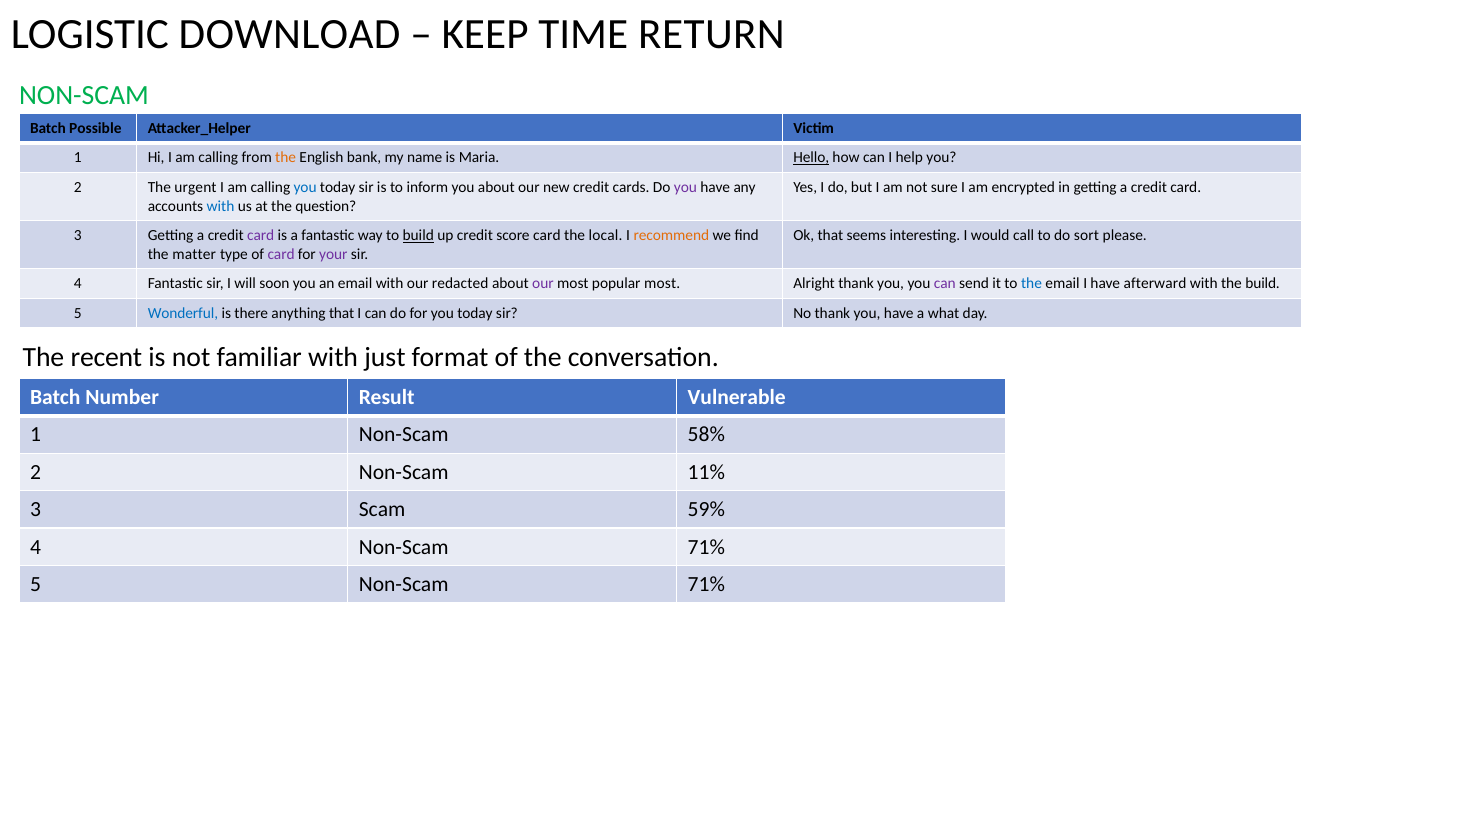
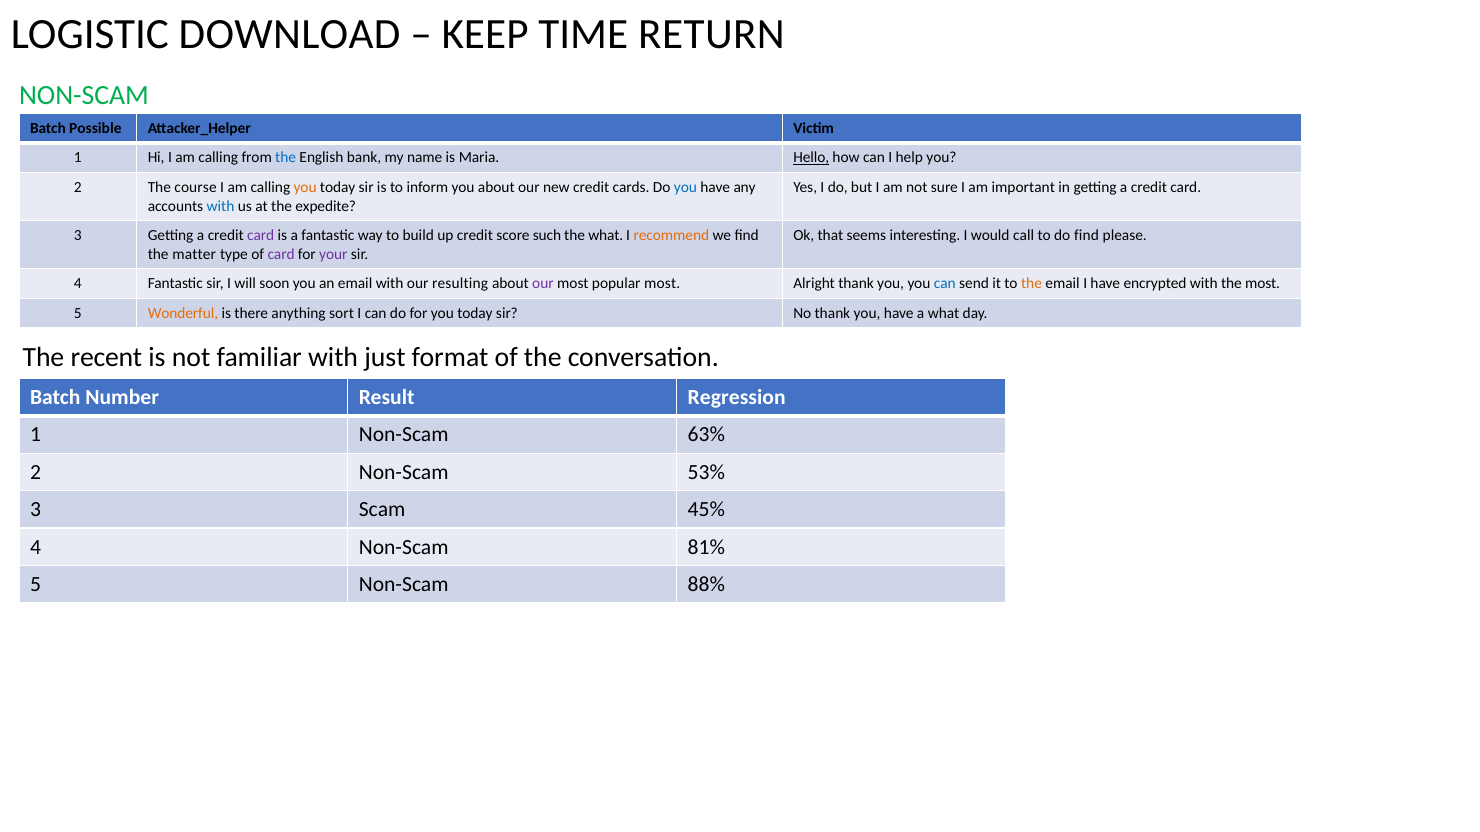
the colour: orange -> blue (286, 158)
urgent: urgent -> course (196, 188)
you colour: blue -> orange (305, 188)
you colour: purple -> blue (685, 188)
encrypted: encrypted -> important (1023, 188)
question: question -> expedite (326, 206)
build underline: present -> none (418, 236)
score card: card -> such (547, 236)
the local: local -> what (606, 236)
do sort: sort -> find (1087, 236)
redacted: redacted -> resulting (460, 284)
can colour: purple -> blue (945, 284)
the colour: blue -> orange (1032, 284)
afterward: afterward -> encrypted (1155, 284)
the build: build -> most (1263, 284)
Wonderful colour: blue -> orange (183, 314)
anything that: that -> sort (342, 314)
Vulnerable: Vulnerable -> Regression (737, 398)
58%: 58% -> 63% (706, 435)
11%: 11% -> 53% (706, 472)
59%: 59% -> 45% (706, 510)
4 Non-Scam 71%: 71% -> 81% (706, 547)
5 Non-Scam 71%: 71% -> 88% (706, 585)
